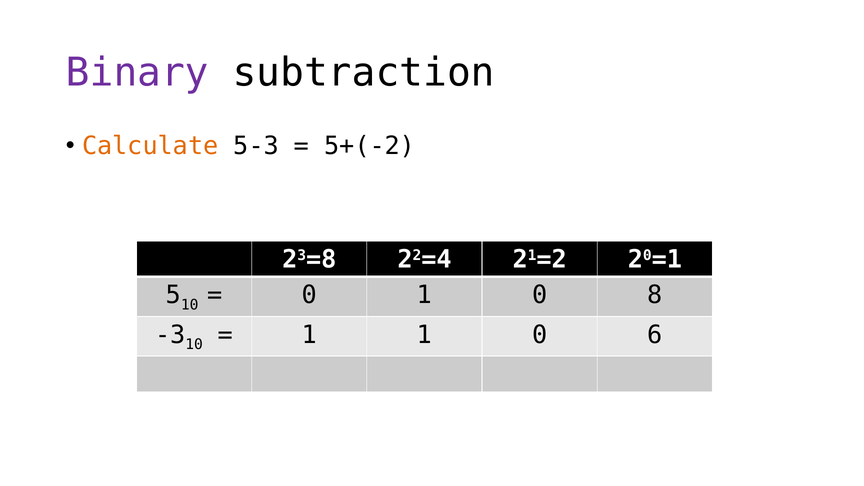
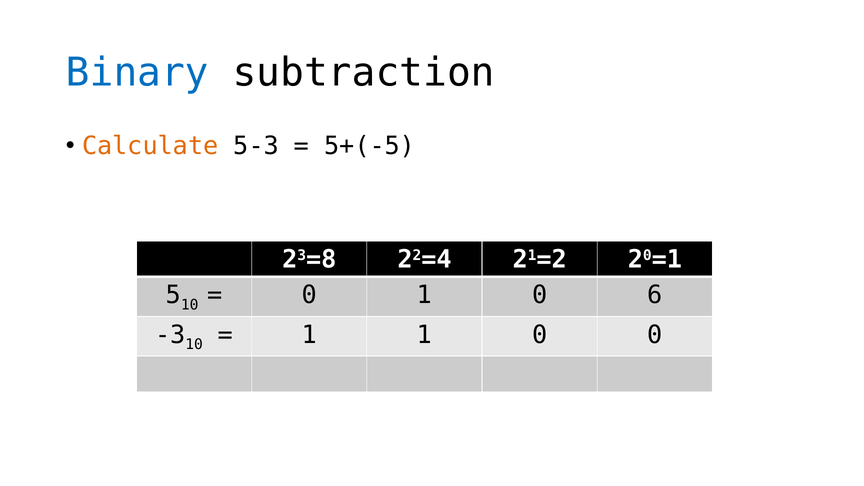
Binary colour: purple -> blue (137, 73)
5+(-2: 5+(-2 -> 5+(-5 (370, 146)
8: 8 -> 6 (655, 295)
0 6: 6 -> 0 (655, 335)
